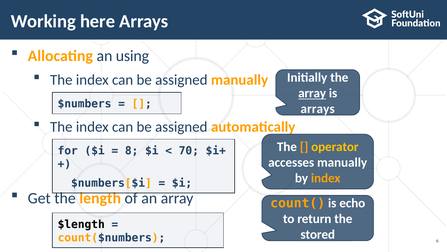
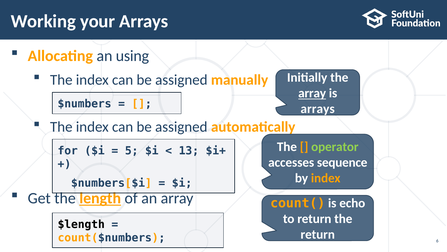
here: here -> your (98, 21)
operator colour: yellow -> light green (335, 147)
8: 8 -> 5 (132, 150)
70: 70 -> 13 (189, 150)
accesses manually: manually -> sequence (342, 162)
length underline: none -> present (100, 198)
stored: stored -> return (318, 234)
